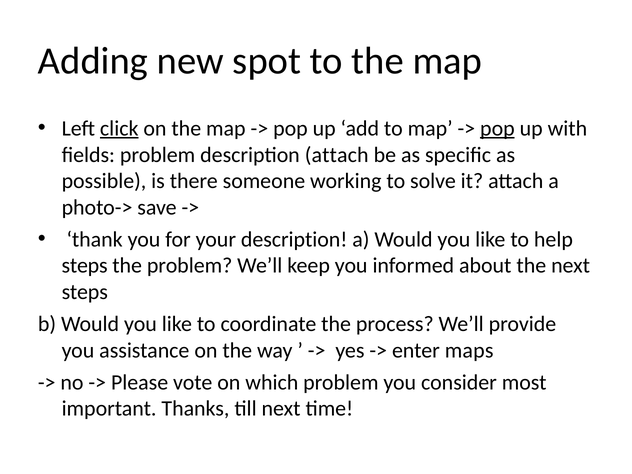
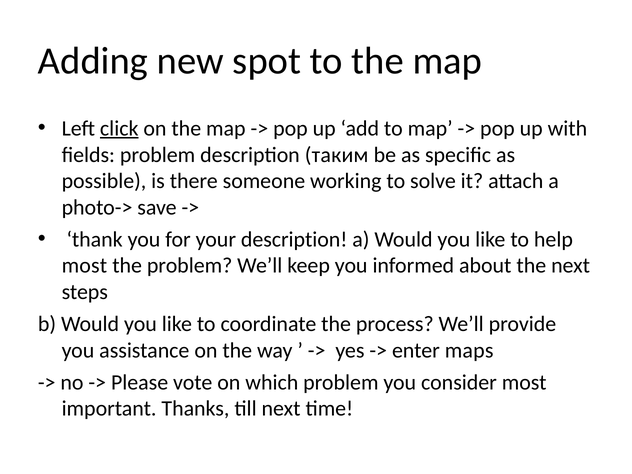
pop underline: present -> none (497, 128)
description attach: attach -> таким (337, 155)
steps: steps -> most (84, 266)
